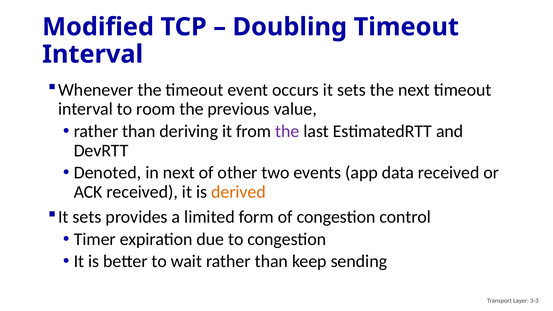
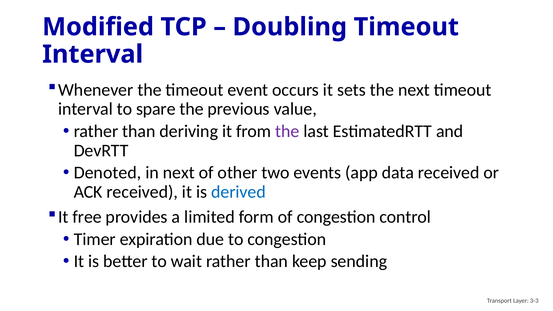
room: room -> spare (156, 109)
derived colour: orange -> blue (239, 192)
sets: sets -> free (87, 217)
